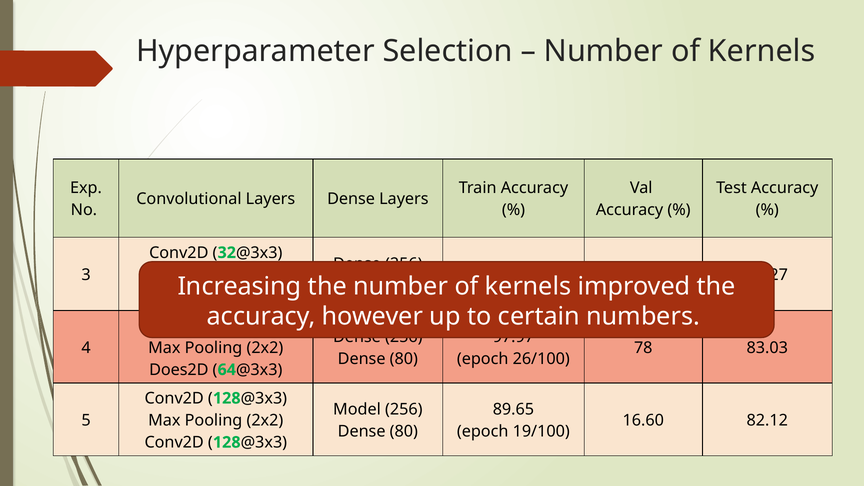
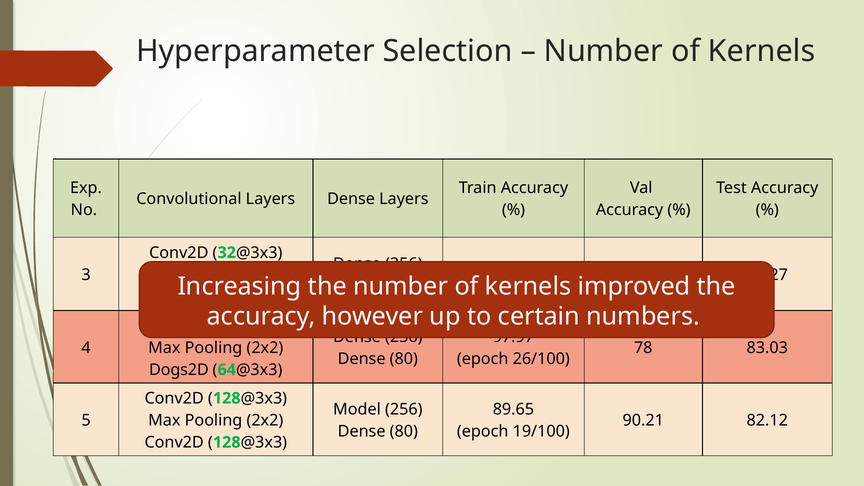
Does2D: Does2D -> Dogs2D (179, 370)
16.60: 16.60 -> 90.21 (643, 420)
